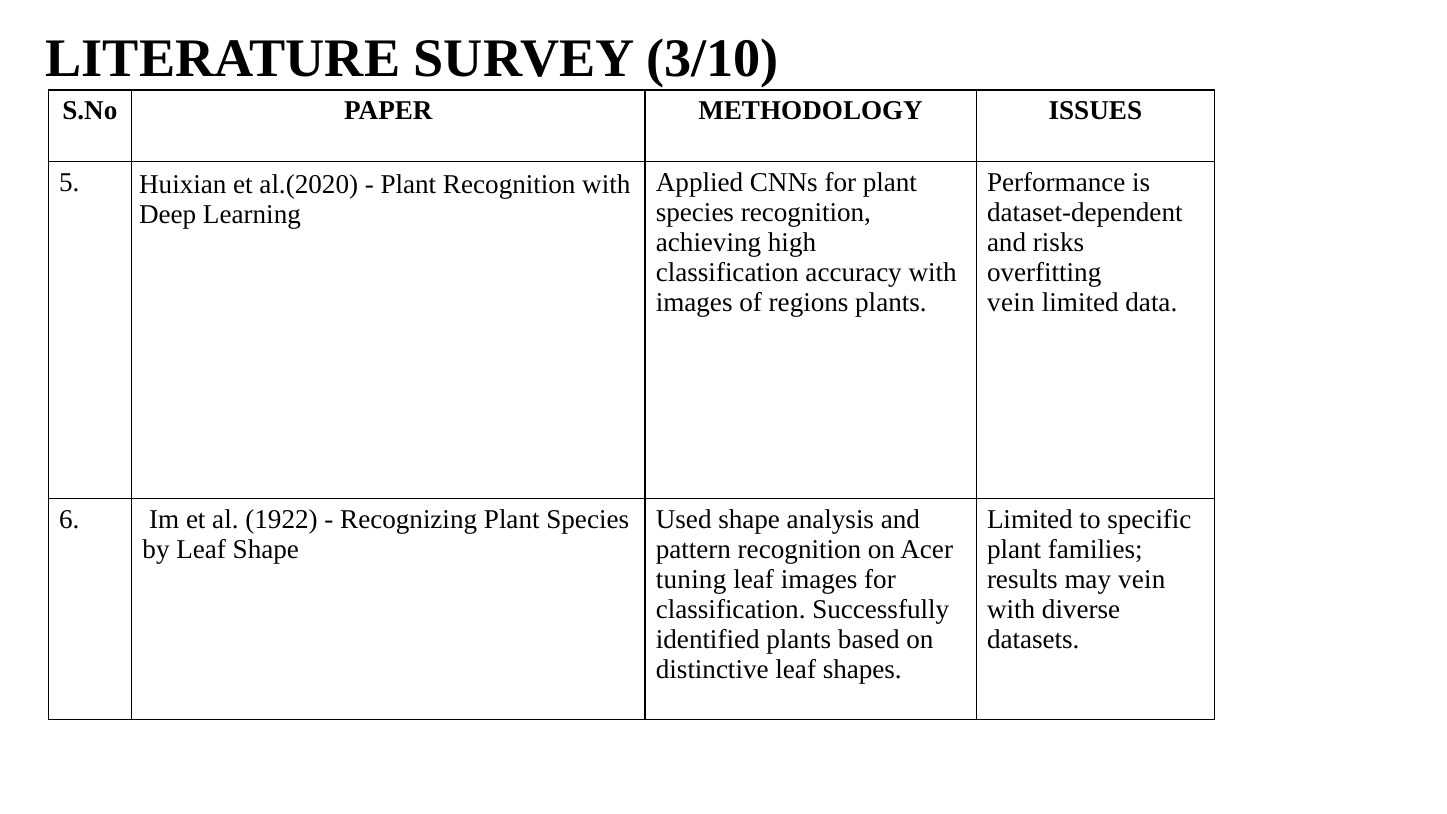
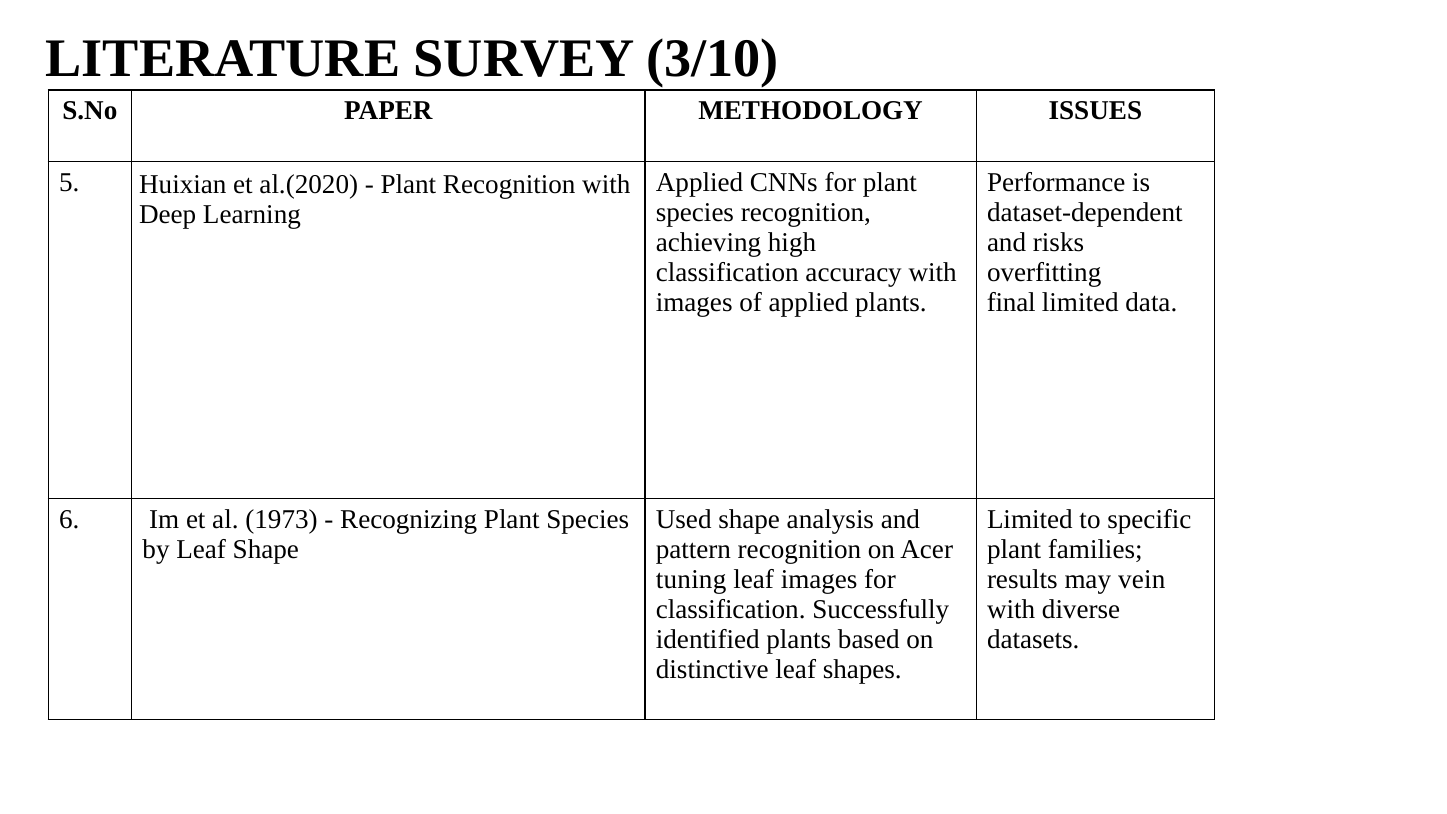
of regions: regions -> applied (809, 302)
vein: vein -> final (1011, 302)
1922: 1922 -> 1973 (282, 519)
